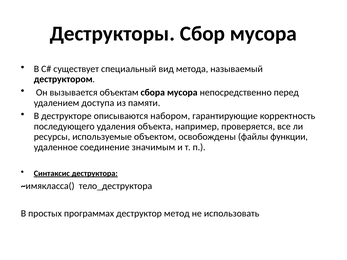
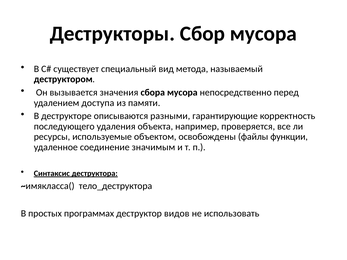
объектам: объектам -> значения (119, 93)
набором: набором -> разными (170, 116)
метод: метод -> видов (177, 214)
